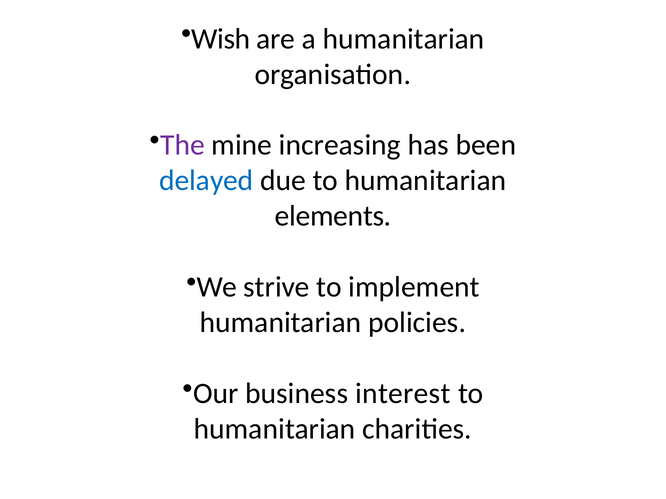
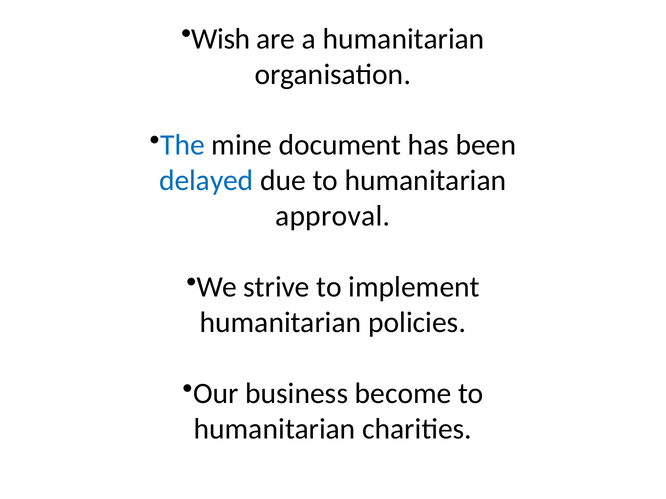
The colour: purple -> blue (182, 145)
increasing: increasing -> document (340, 145)
elements: elements -> approval (333, 216)
interest: interest -> become (403, 394)
